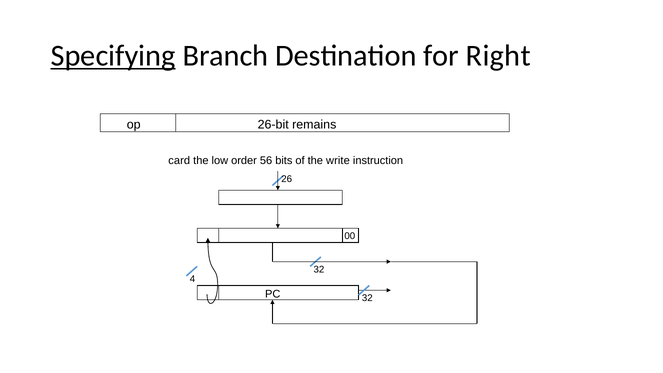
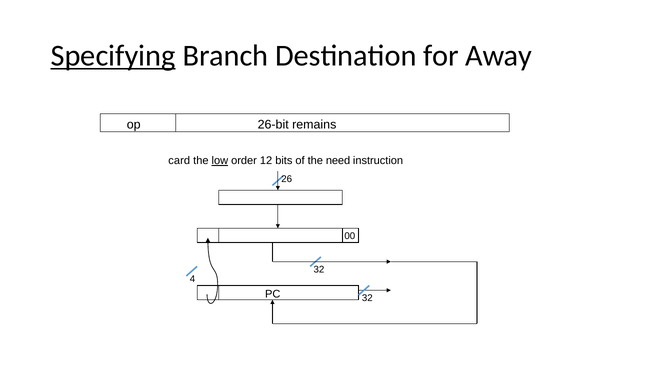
Right: Right -> Away (499, 56)
low underline: none -> present (220, 161)
56: 56 -> 12 (266, 161)
write: write -> need (338, 161)
